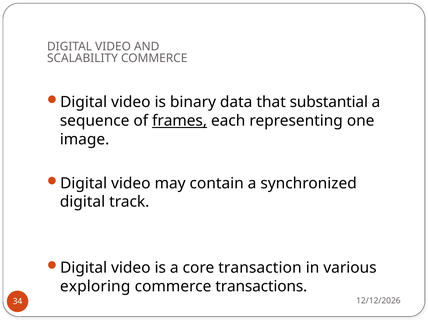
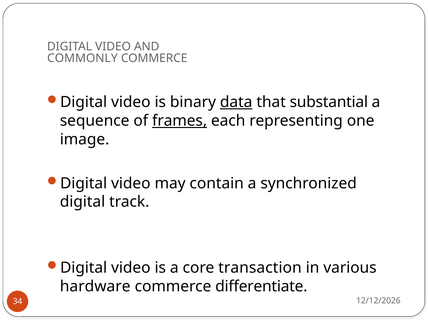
SCALABILITY: SCALABILITY -> COMMONLY (82, 58)
data underline: none -> present (236, 102)
exploring: exploring -> hardware (95, 286)
transactions: transactions -> differentiate (261, 286)
